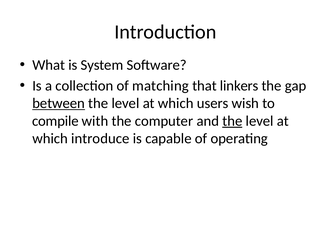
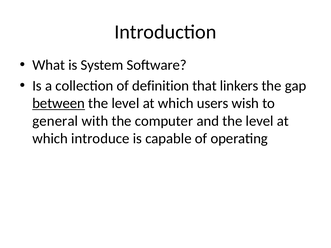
matching: matching -> definition (161, 86)
compile: compile -> general (55, 121)
the underline: present -> none (232, 121)
